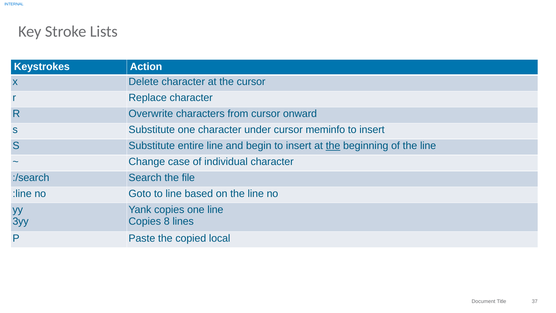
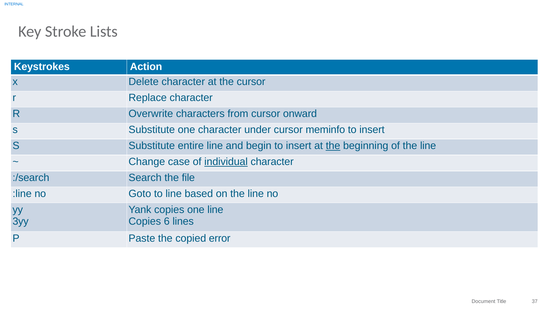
individual underline: none -> present (226, 162)
8: 8 -> 6 (167, 221)
local: local -> error (220, 238)
